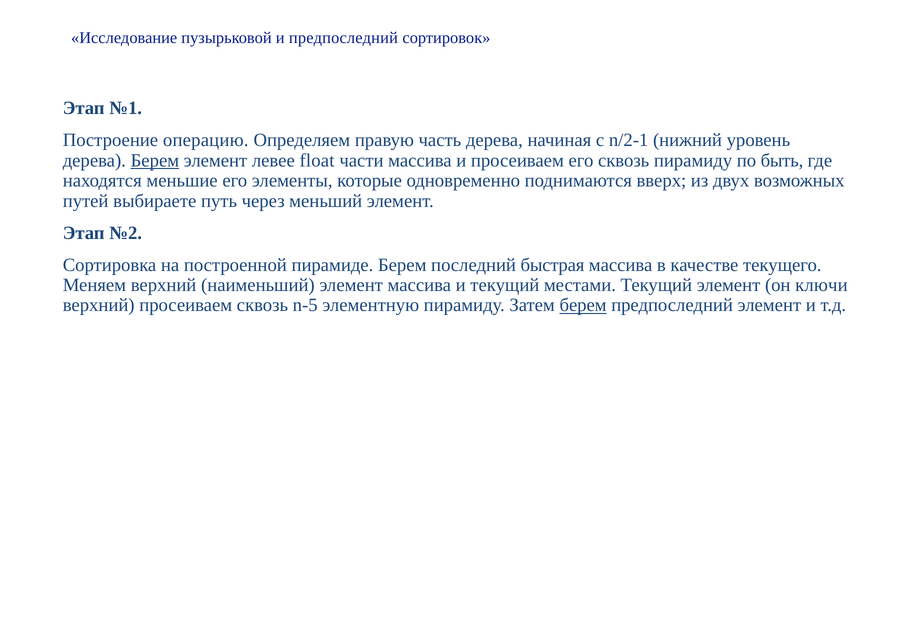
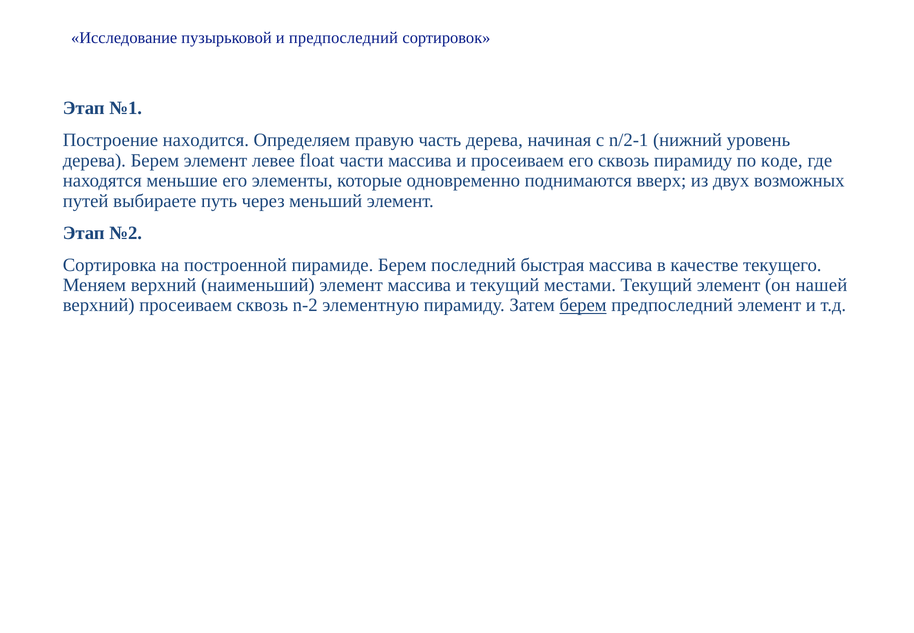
операцию: операцию -> находится (206, 140)
Берем underline: present -> none (155, 160)
быть: быть -> коде (782, 160)
ключи: ключи -> нашей (821, 285)
n-5: n-5 -> n-2 (305, 305)
